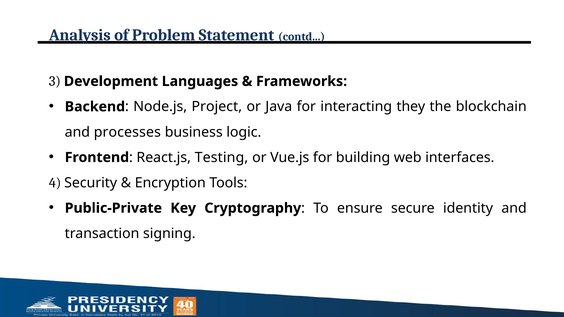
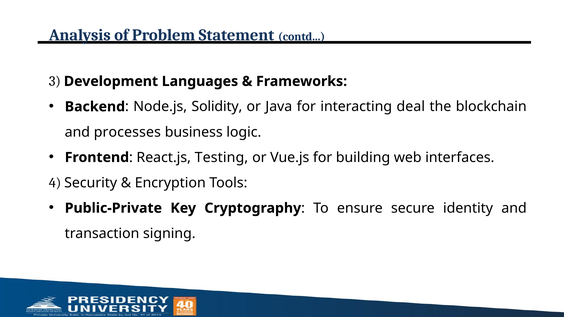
Project: Project -> Solidity (217, 107)
they: they -> deal (411, 107)
